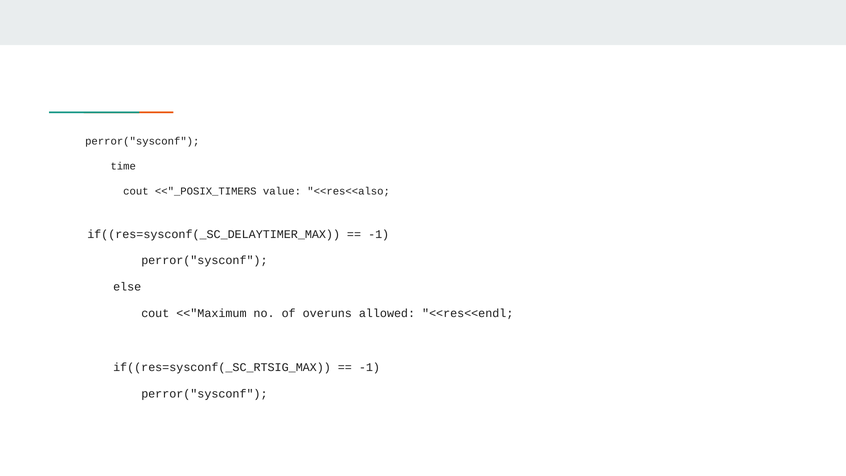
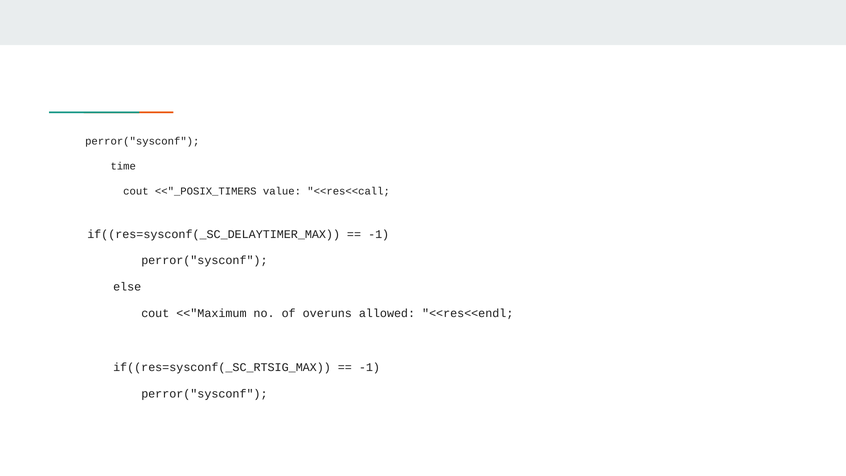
<<res<<also: <<res<<also -> <<res<<call (349, 191)
